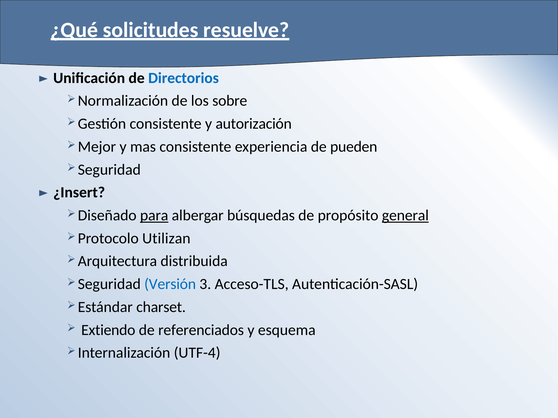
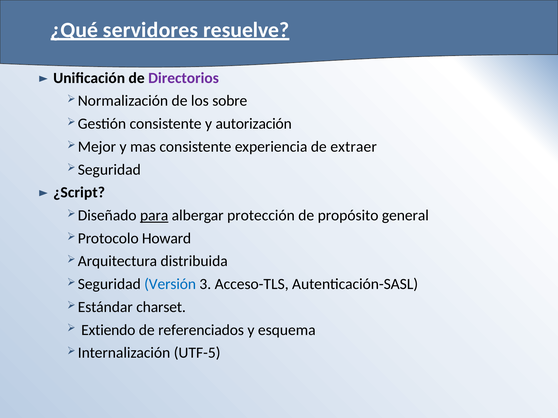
solicitudes: solicitudes -> servidores (151, 30)
Directorios colour: blue -> purple (184, 78)
pueden: pueden -> extraer (354, 147)
¿Insert: ¿Insert -> ¿Script (79, 193)
búsquedas: búsquedas -> protección (261, 216)
general underline: present -> none (405, 216)
Utilizan: Utilizan -> Howard (167, 239)
UTF-4: UTF-4 -> UTF-5 (197, 353)
